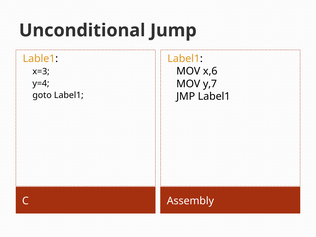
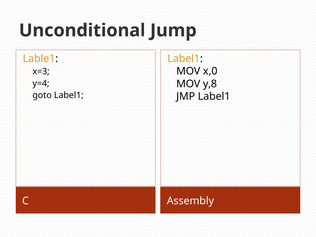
x,6: x,6 -> x,0 (210, 71)
y,7: y,7 -> y,8 (210, 84)
